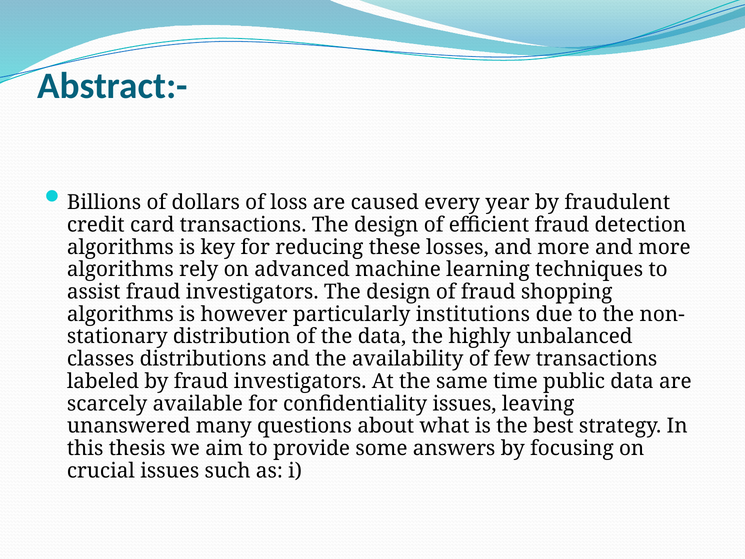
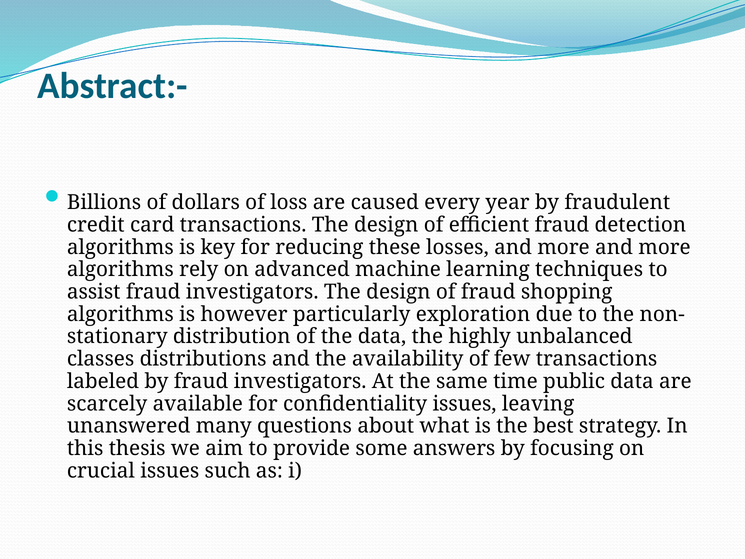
institutions: institutions -> exploration (473, 314)
